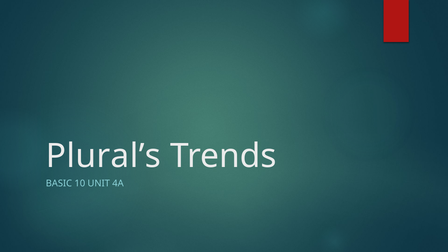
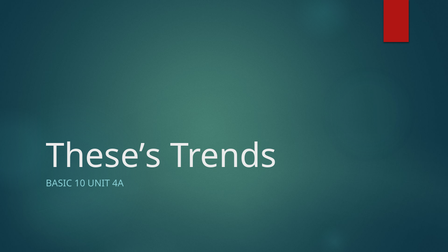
Plural’s: Plural’s -> These’s (104, 156)
